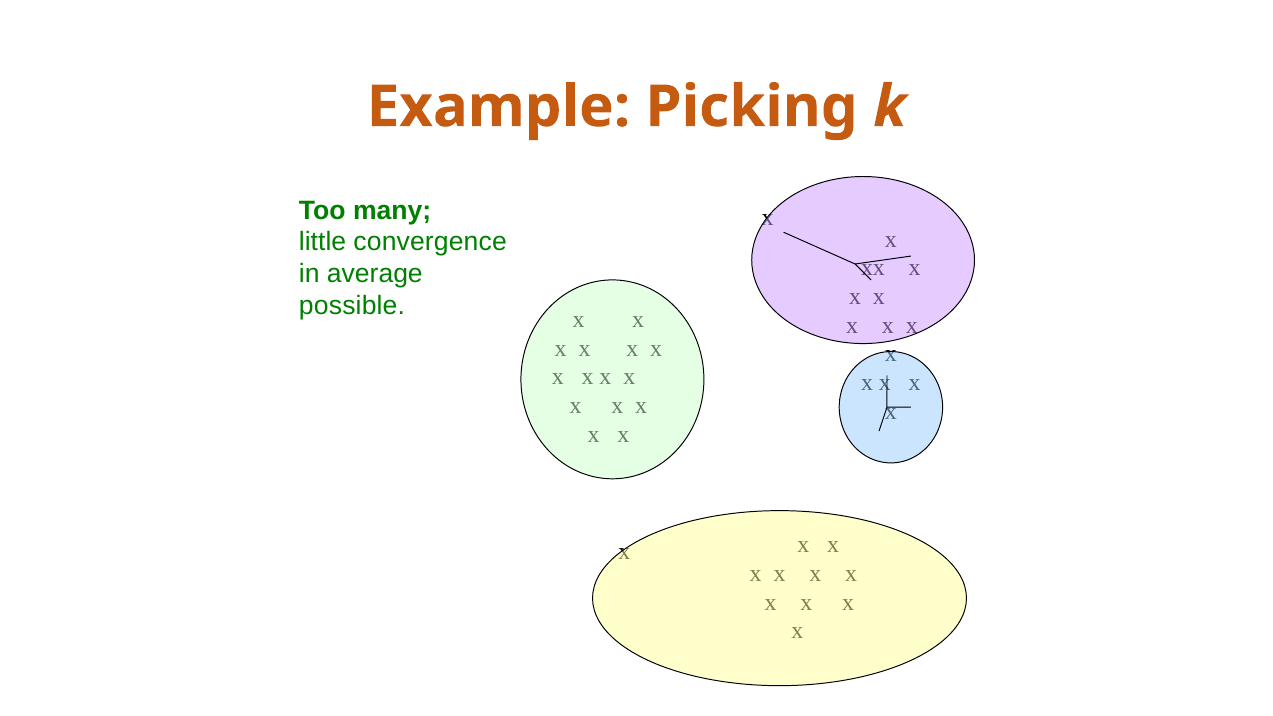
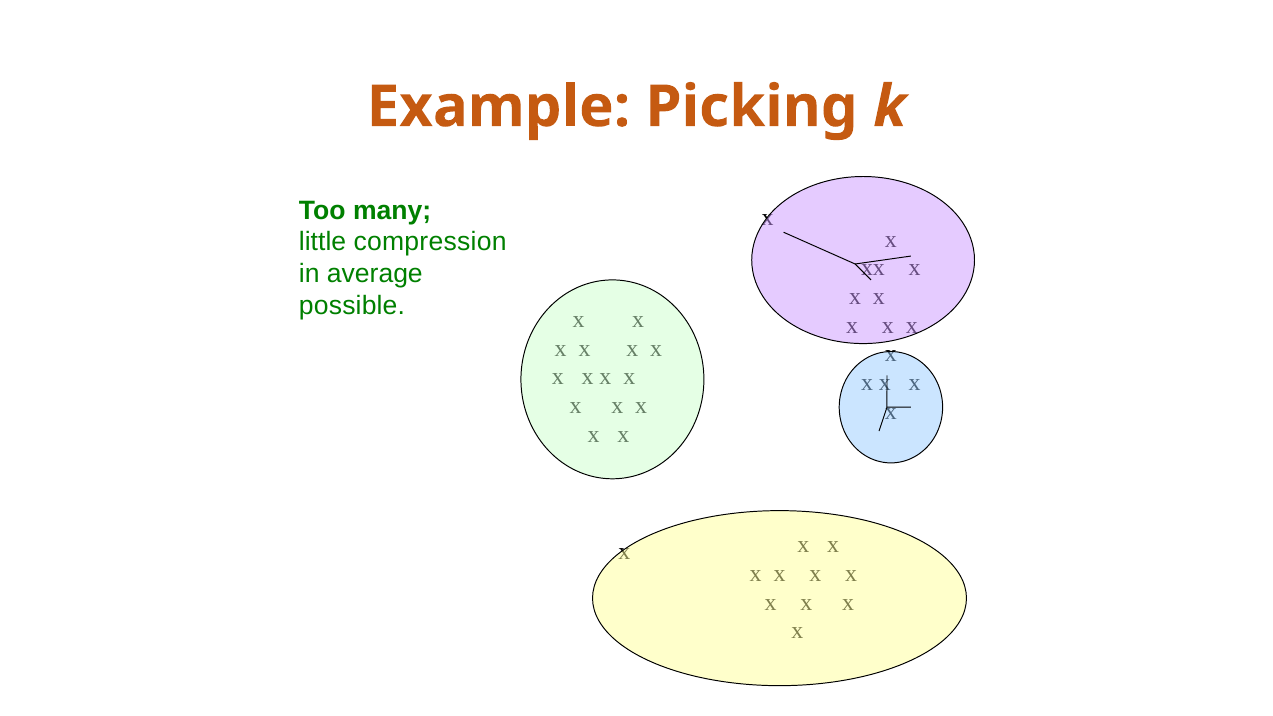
convergence: convergence -> compression (430, 242)
